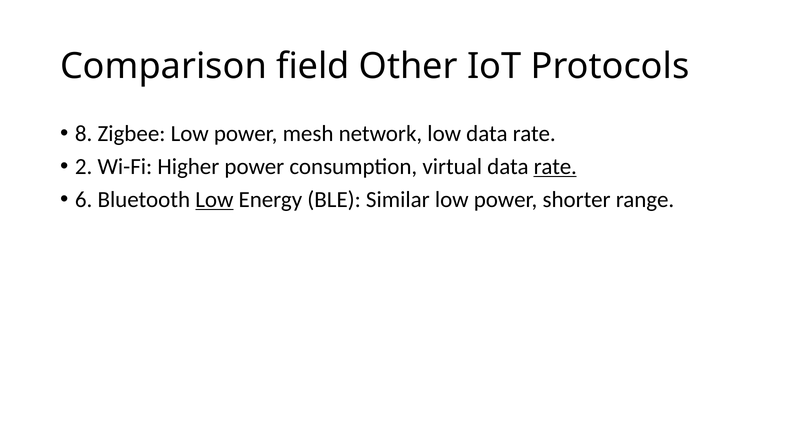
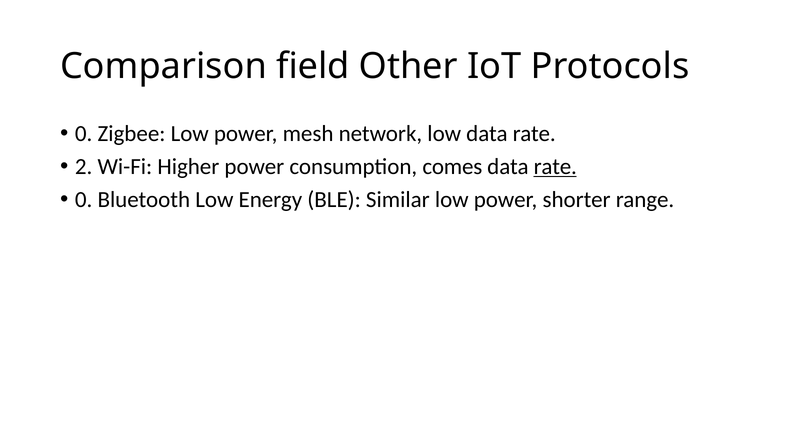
8: 8 -> 0 (84, 133)
virtual: virtual -> comes (452, 166)
6: 6 -> 0 (84, 200)
Low underline: present -> none (214, 200)
